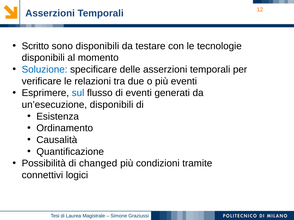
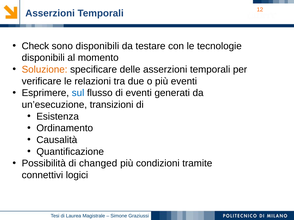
Scritto: Scritto -> Check (35, 46)
Soluzione colour: blue -> orange (45, 70)
un’esecuzione disponibili: disponibili -> transizioni (112, 105)
